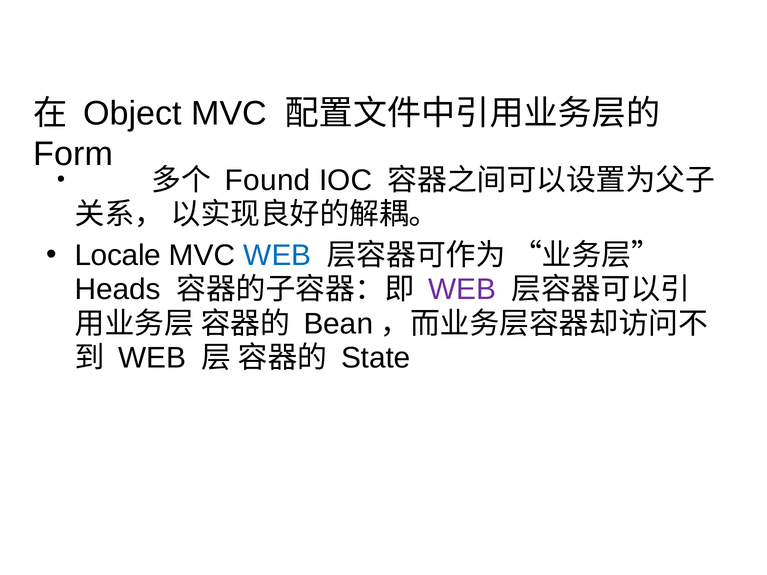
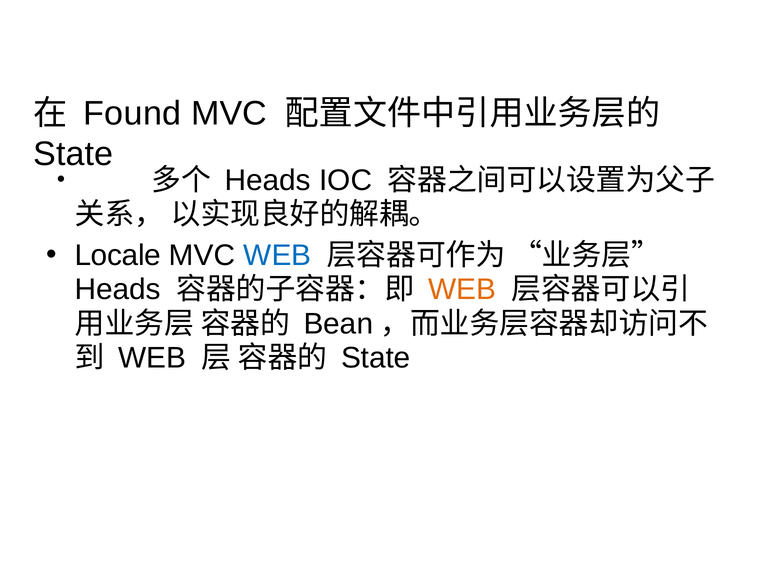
Object: Object -> Found (132, 113)
Form: Form -> State (73, 154)
Found: Found -> Heads (268, 180)
WEB colour: purple -> orange (462, 290)
